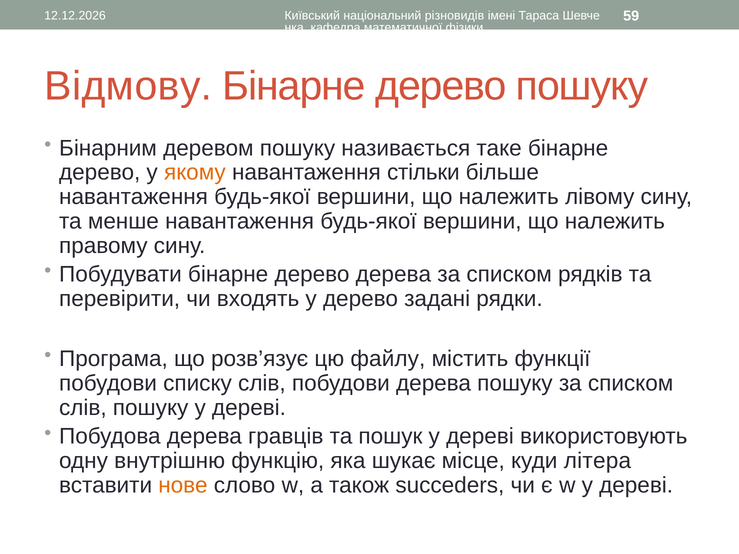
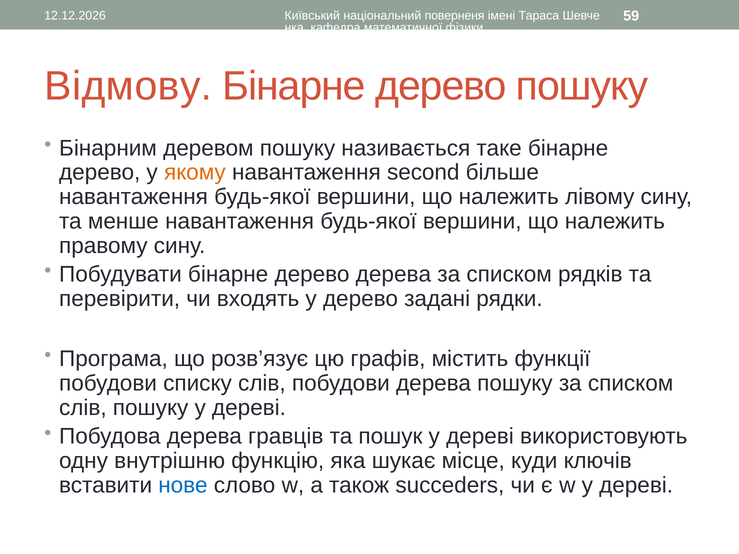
різновидів: різновидів -> поверненя (455, 16)
стільки: стільки -> second (423, 173)
файлу: файлу -> графів (388, 359)
літера: літера -> ключів (598, 461)
нове colour: orange -> blue (183, 485)
